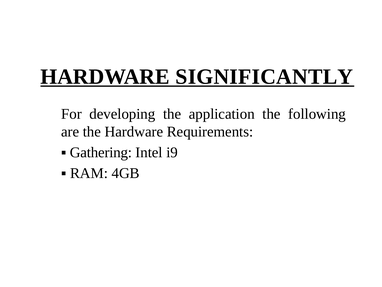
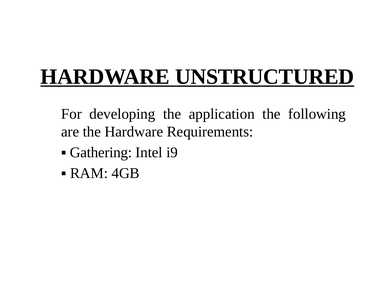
SIGNIFICANTLY: SIGNIFICANTLY -> UNSTRUCTURED (265, 76)
